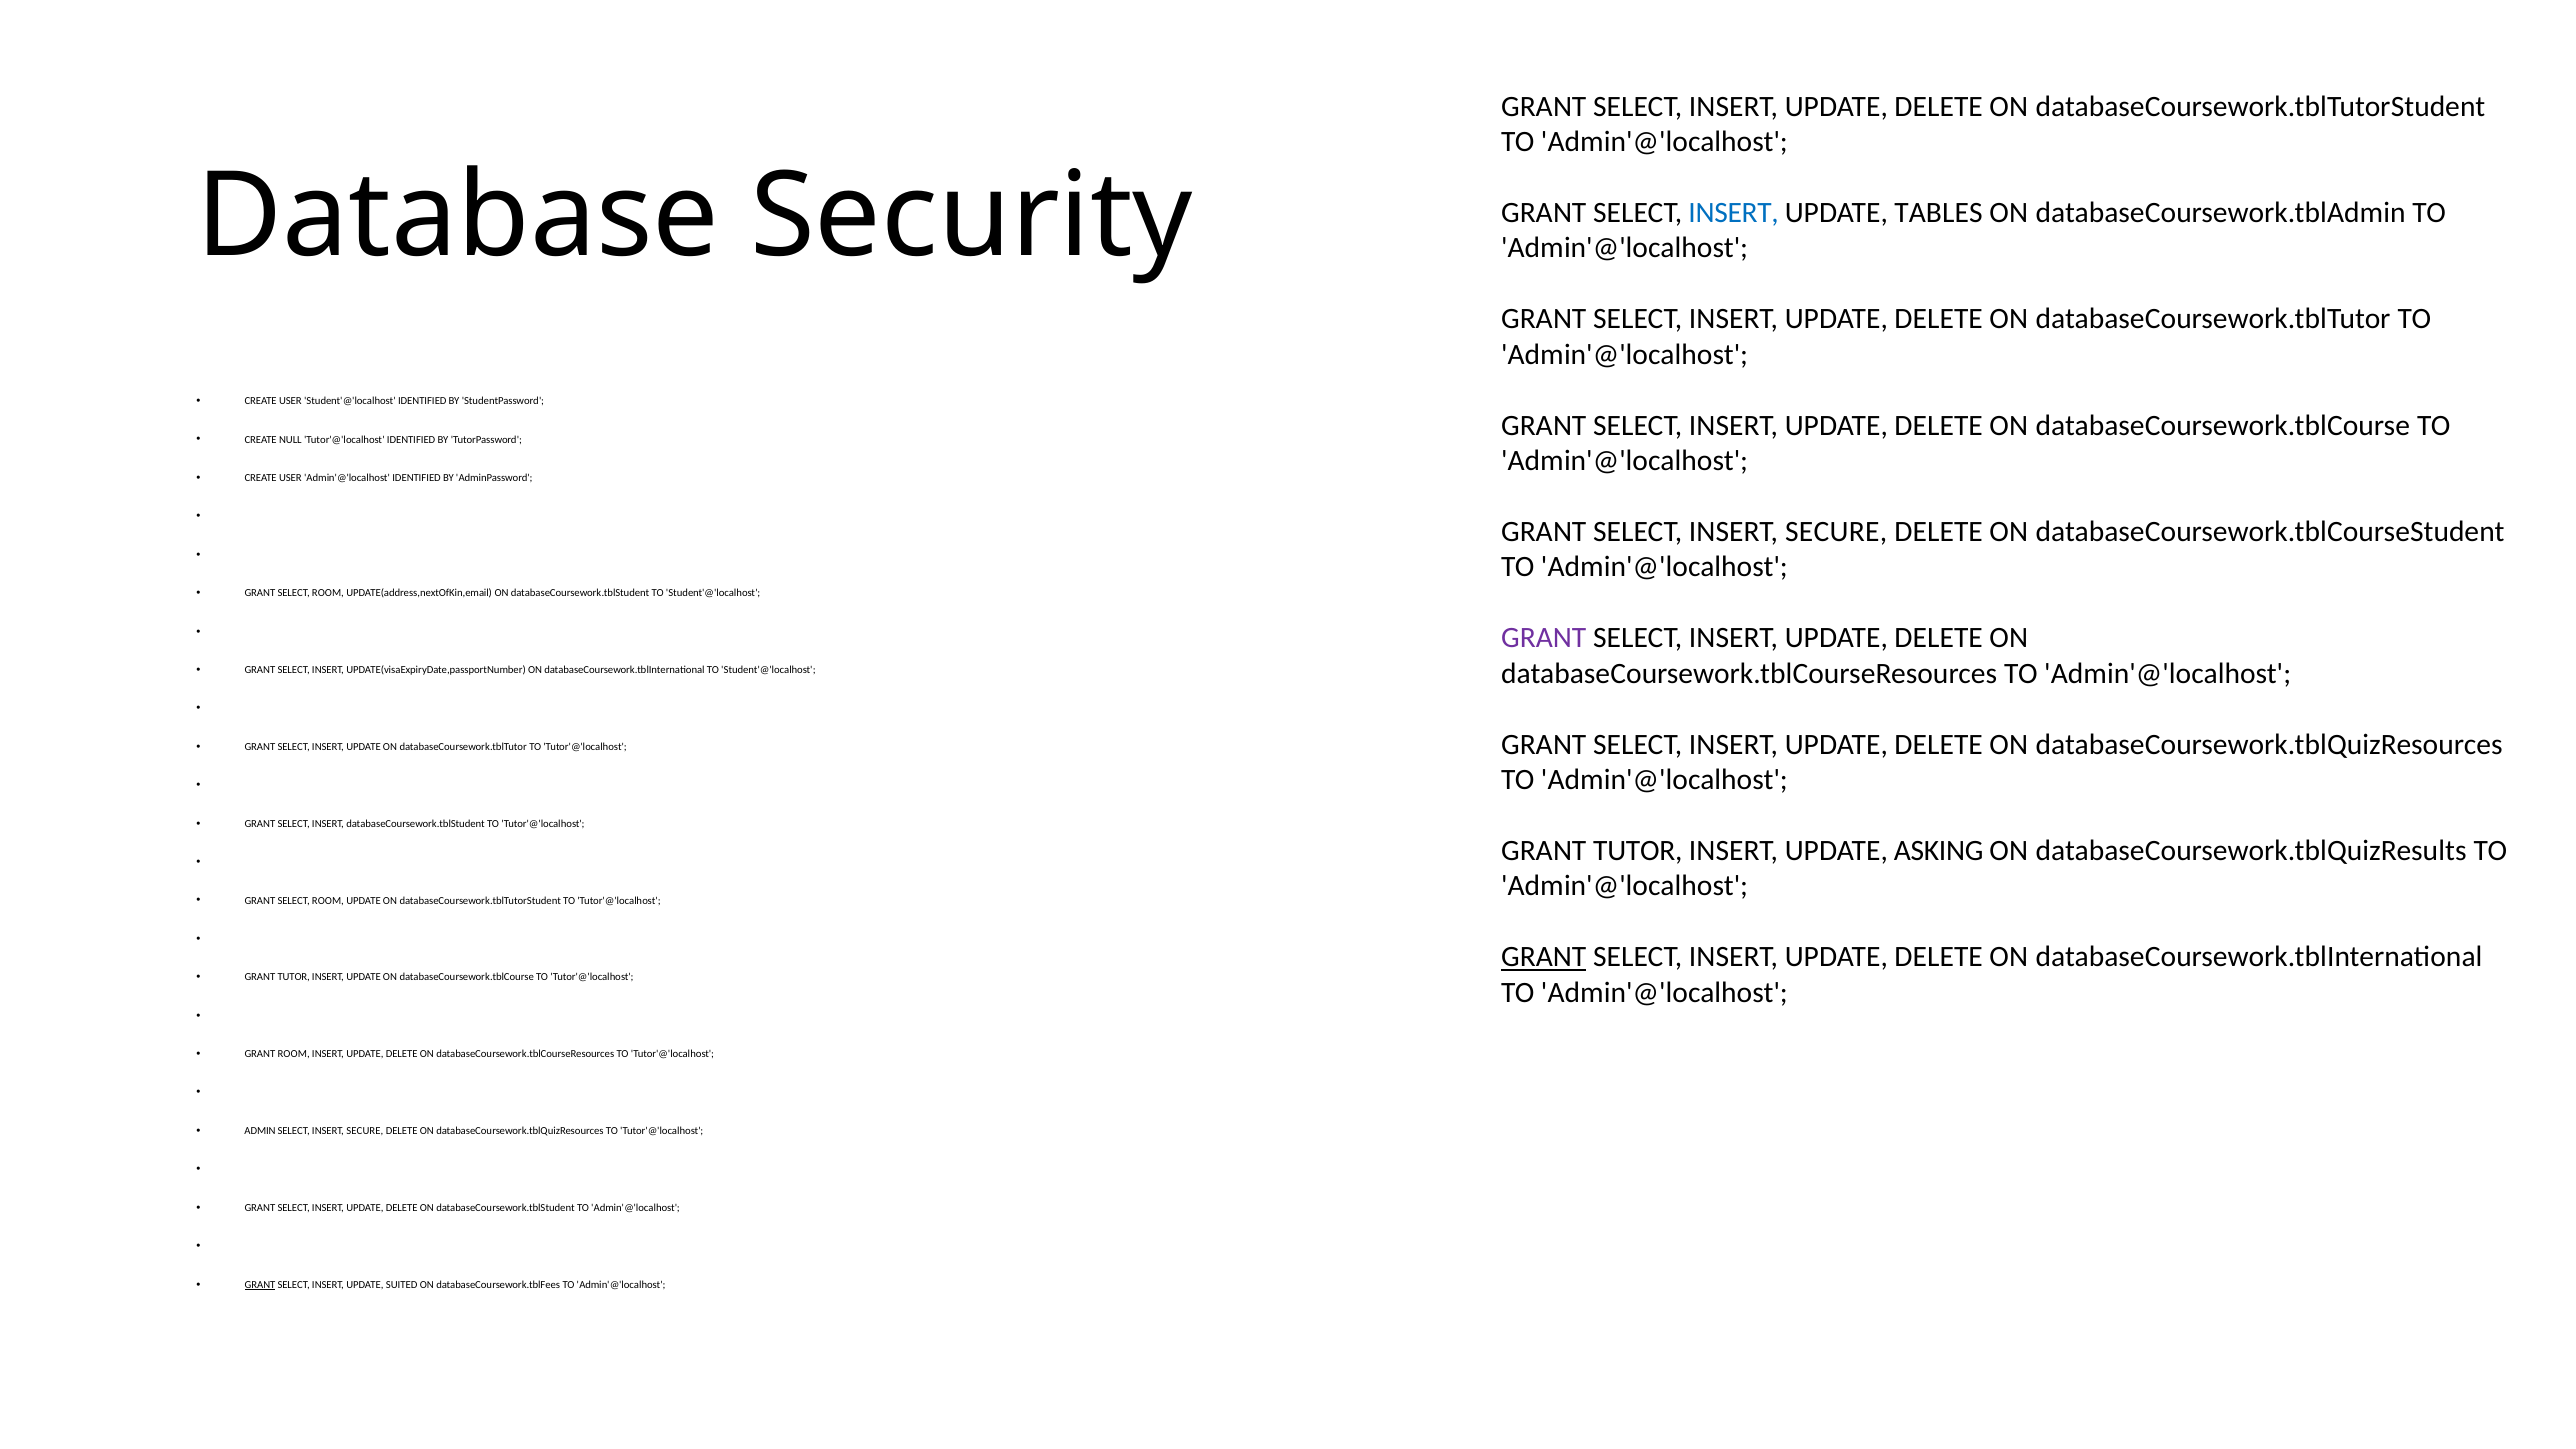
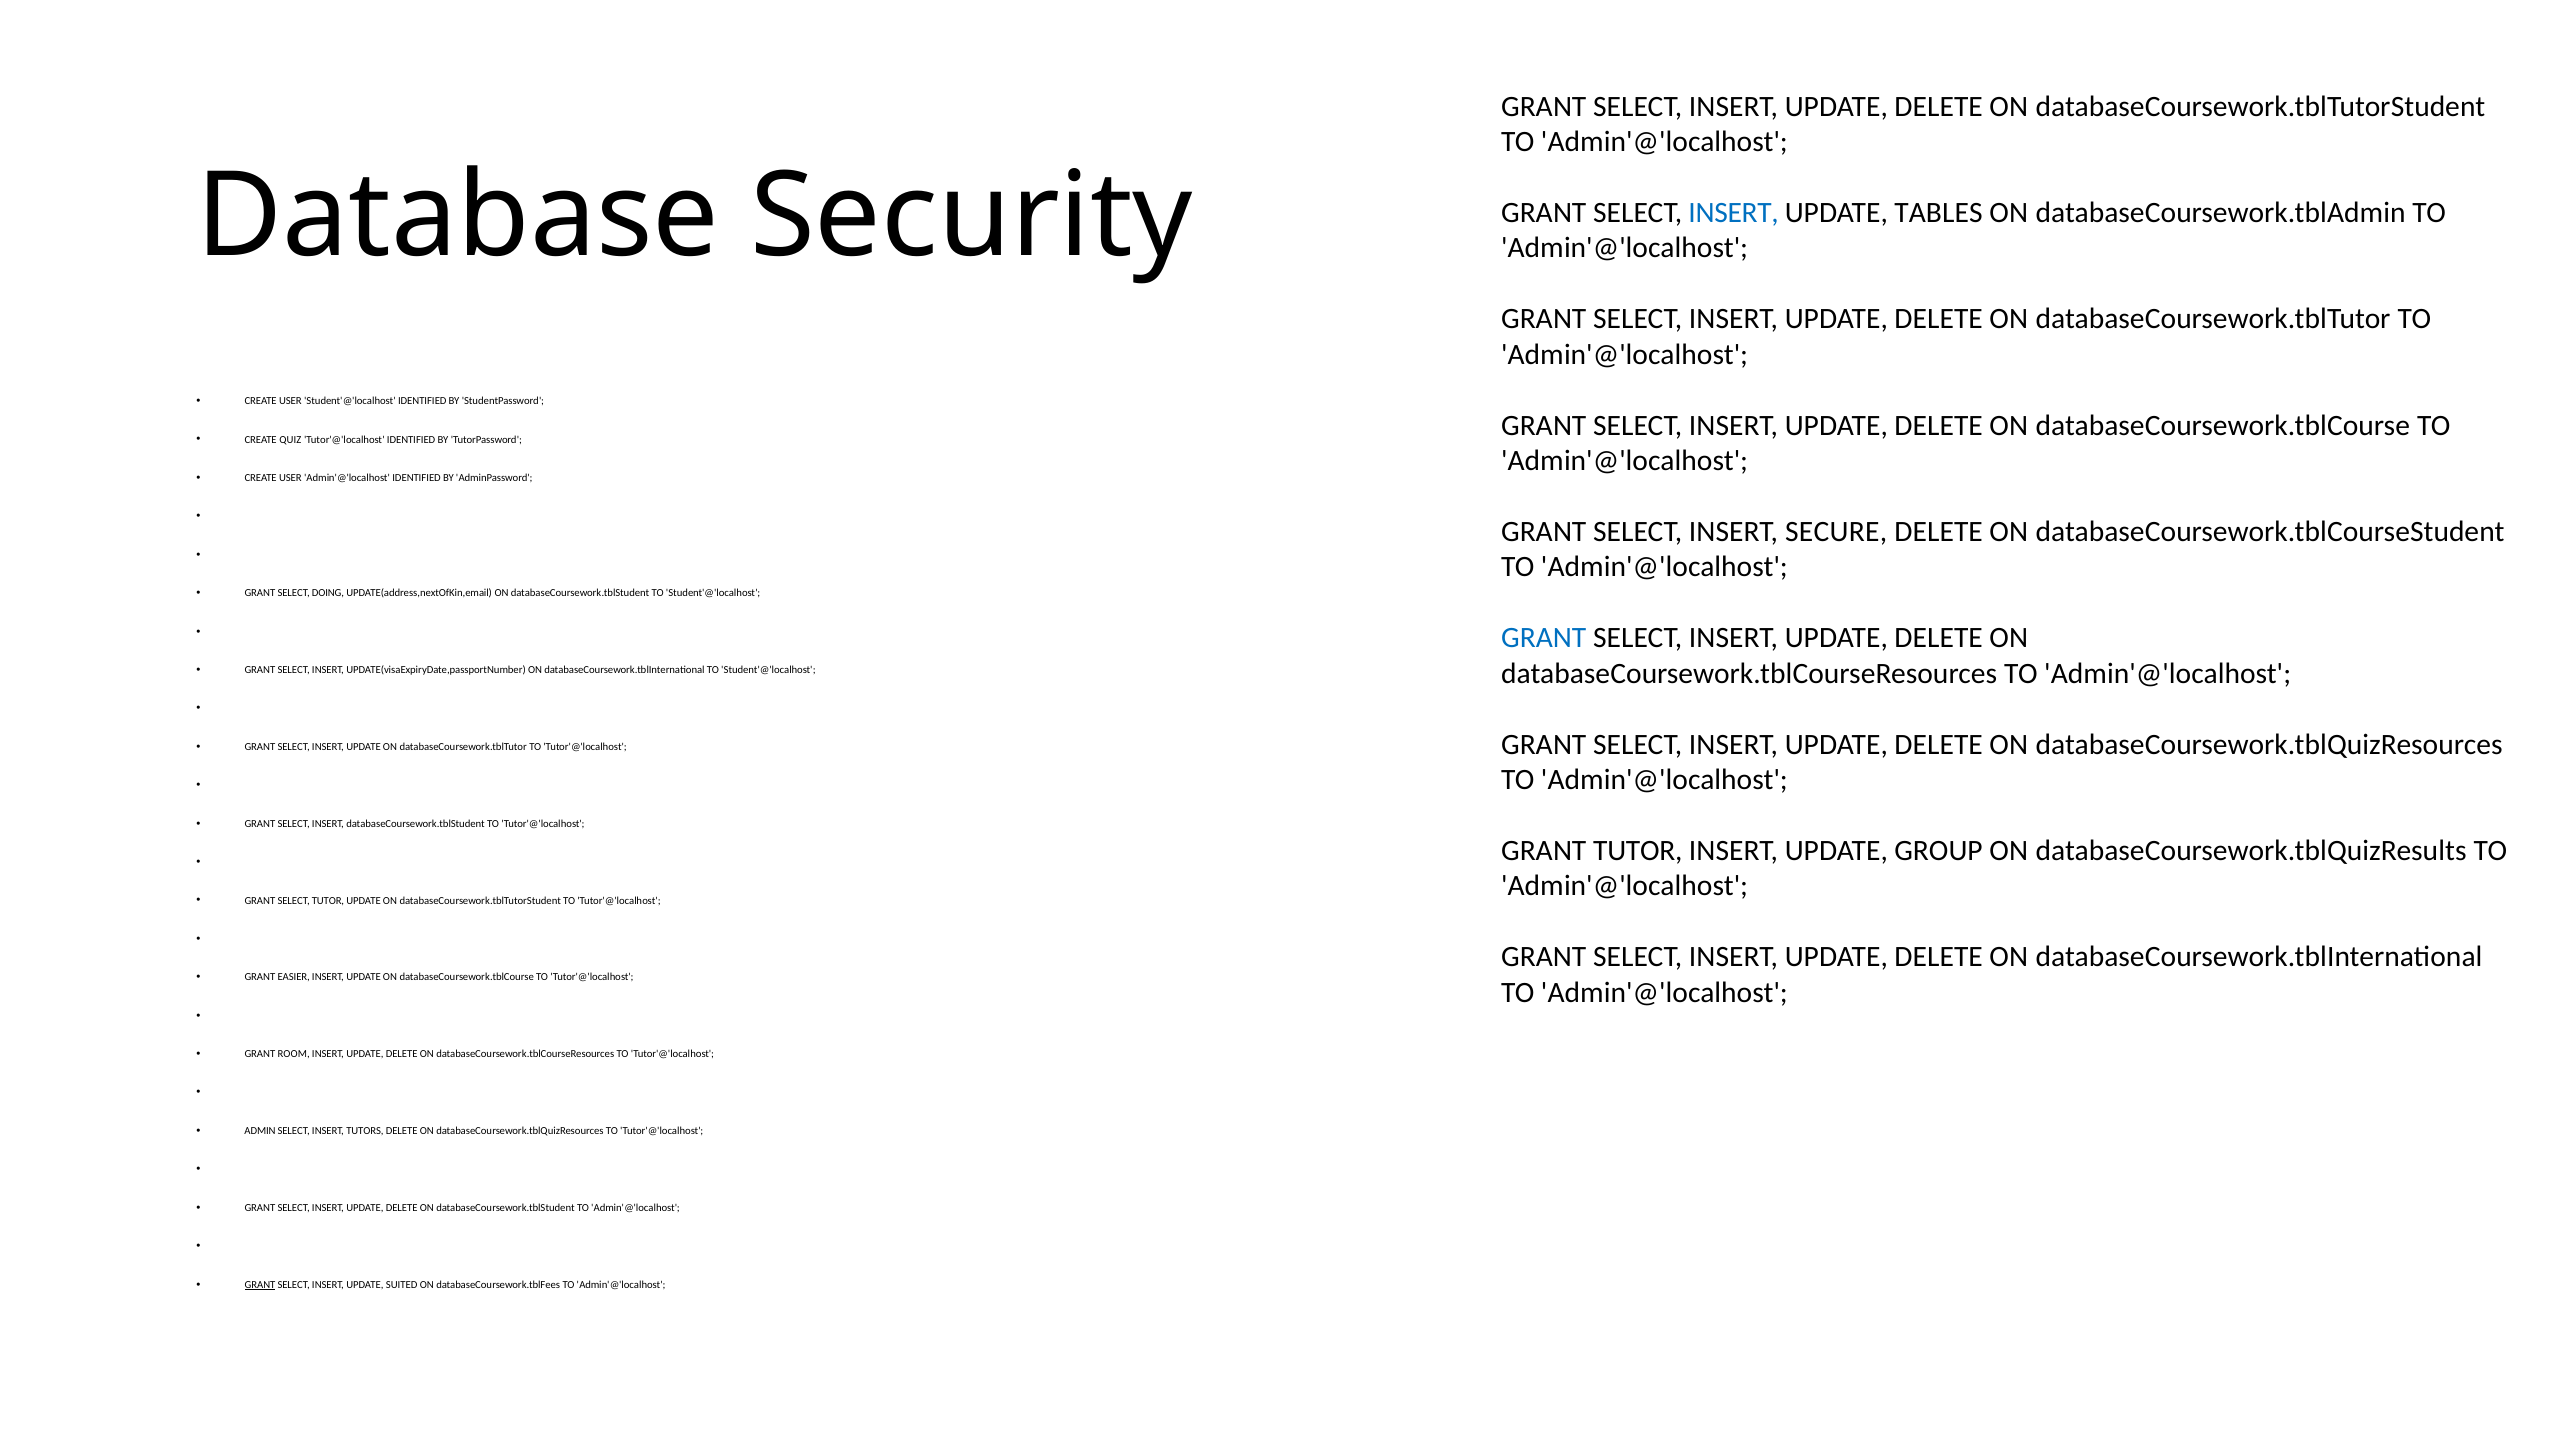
NULL: NULL -> QUIZ (290, 440)
ROOM: ROOM -> DOING (328, 593)
GRANT colour: purple -> blue (1544, 638)
ASKING: ASKING -> GROUP (1938, 851)
ROOM: ROOM -> TUTOR (328, 900)
GRANT underline: present -> none (1544, 957)
TUTOR: TUTOR -> EASIER (294, 977)
SECURE: SECURE -> TUTORS (365, 1131)
